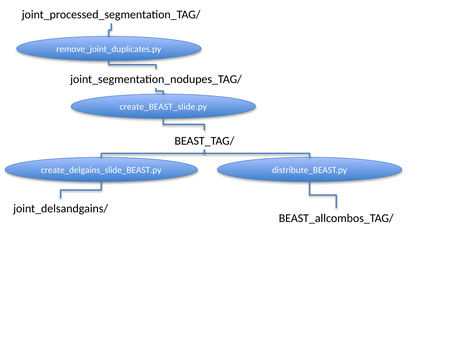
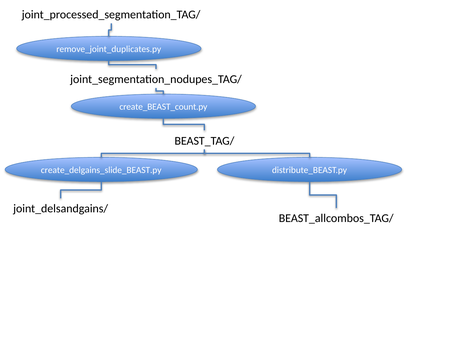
create_BEAST_slide.py: create_BEAST_slide.py -> create_BEAST_count.py (163, 107)
